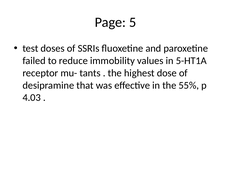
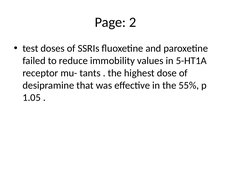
5: 5 -> 2 (133, 22)
4.03: 4.03 -> 1.05 (32, 98)
